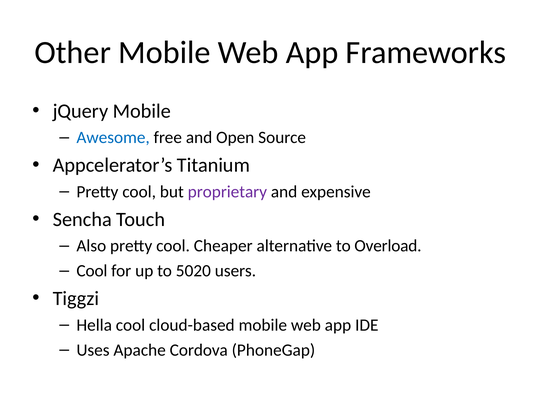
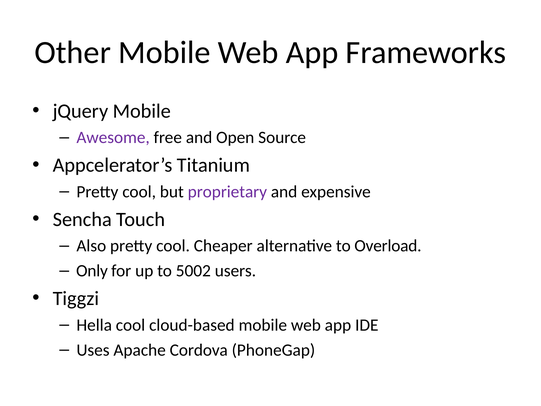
Awesome colour: blue -> purple (113, 138)
Cool: Cool -> Only (92, 271)
5020: 5020 -> 5002 (193, 271)
